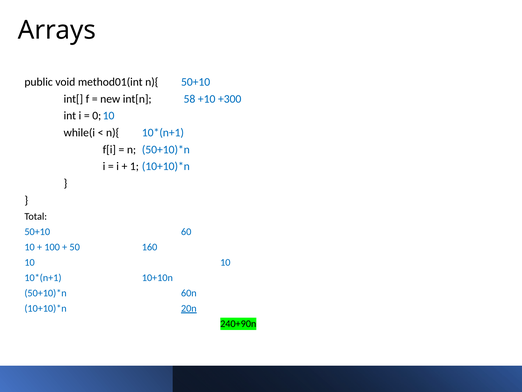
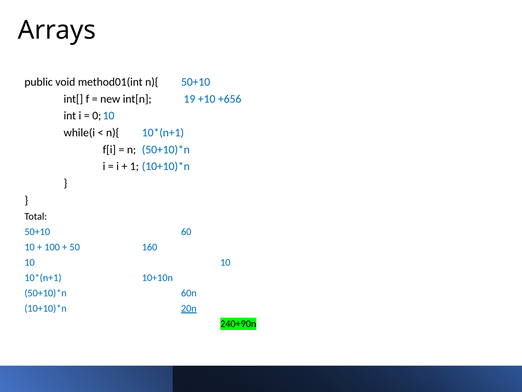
58: 58 -> 19 (189, 99)
+300: +300 -> +656 (230, 99)
